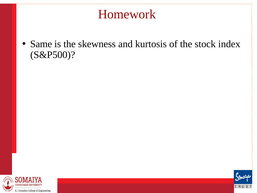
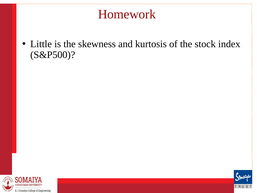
Same: Same -> Little (41, 44)
